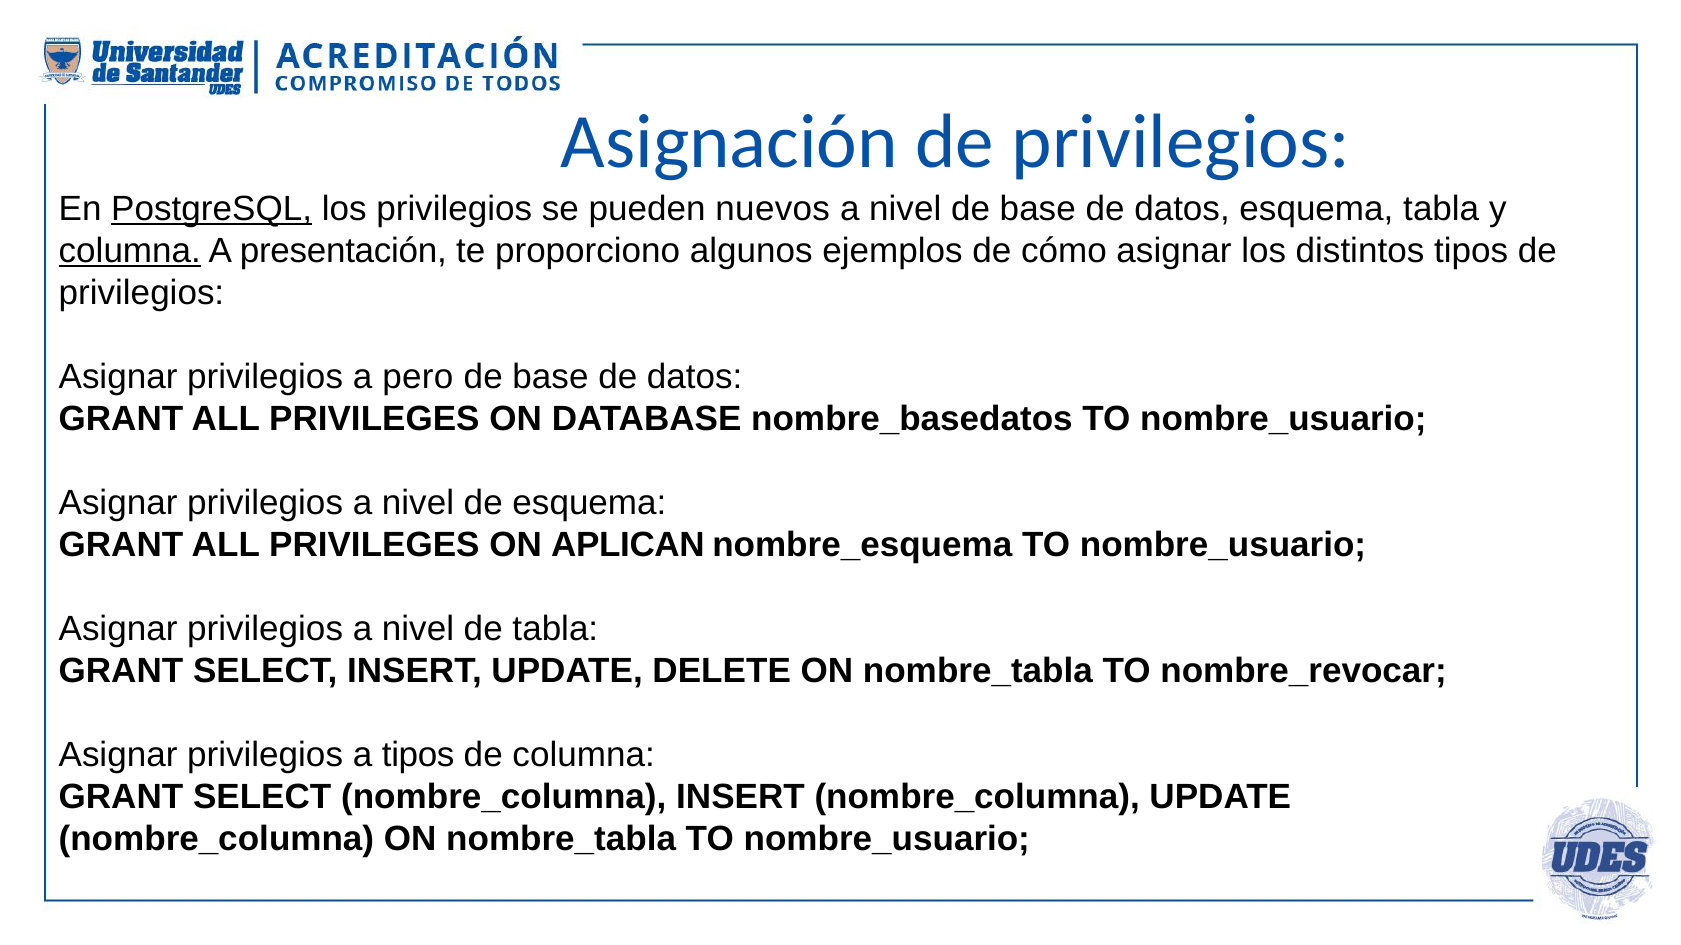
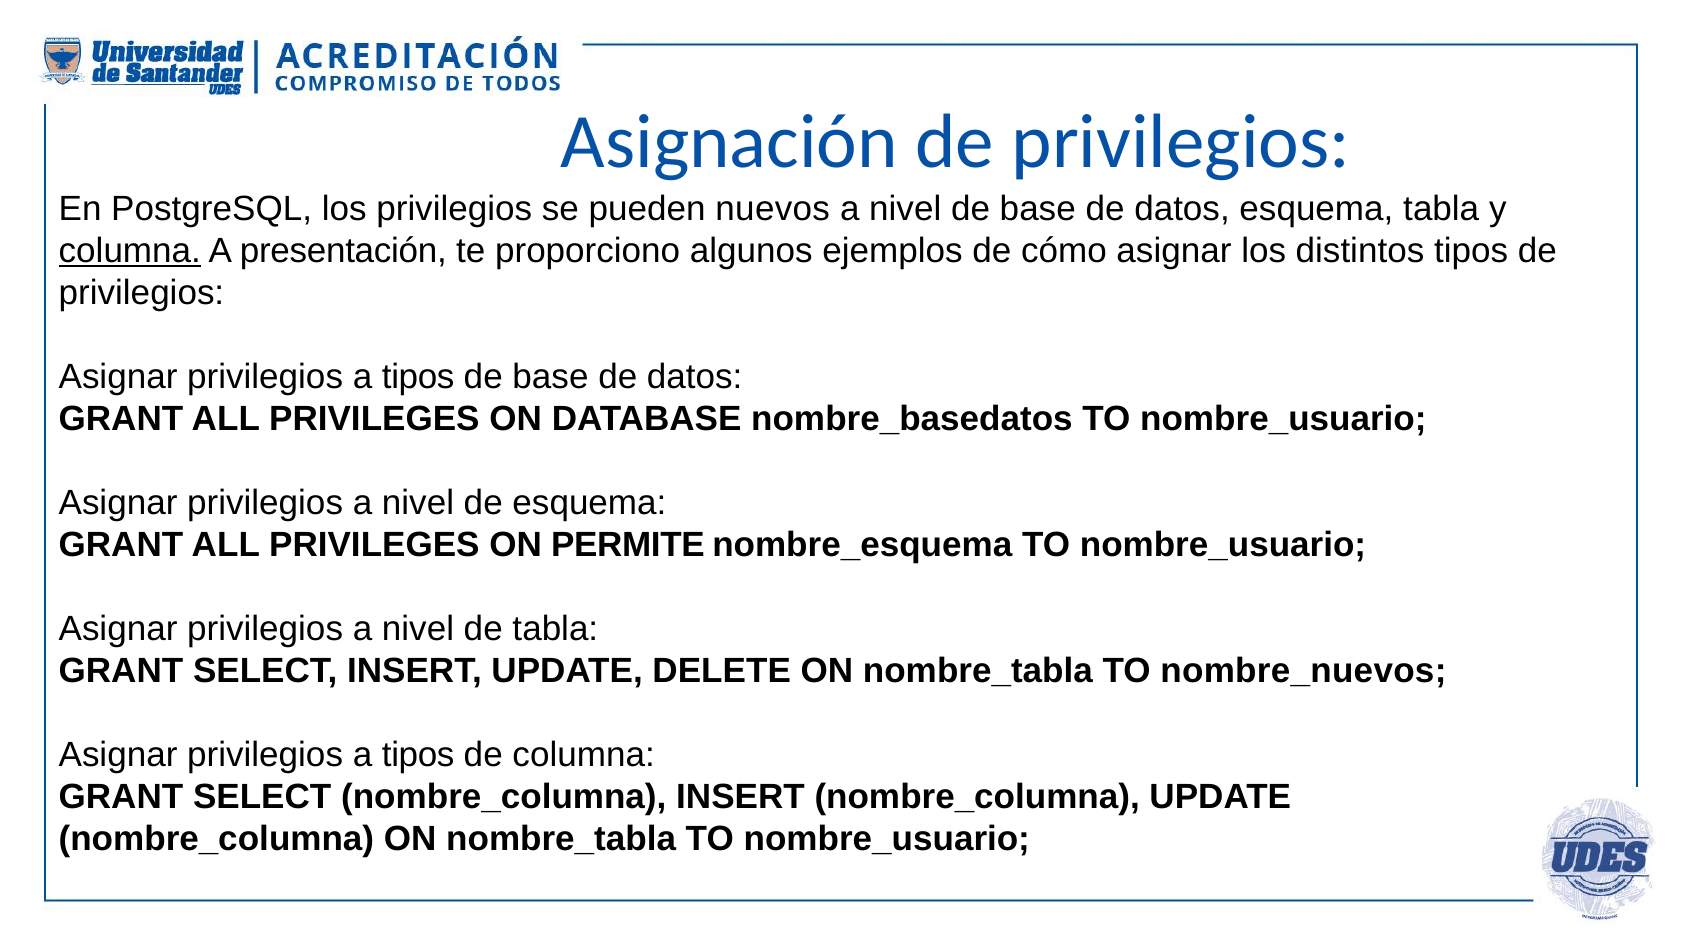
PostgreSQL underline: present -> none (212, 209)
pero: pero -> tipos (418, 377)
APLICAN: APLICAN -> PERMITE (628, 545)
nombre_revocar: nombre_revocar -> nombre_nuevos (1303, 671)
